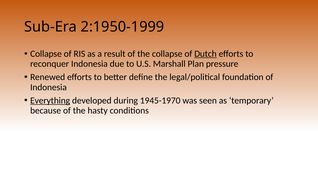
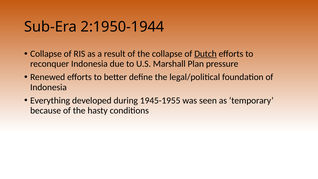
2:1950-1999: 2:1950-1999 -> 2:1950-1944 (122, 27)
Everything underline: present -> none (50, 100)
1945-1970: 1945-1970 -> 1945-1955 (160, 100)
